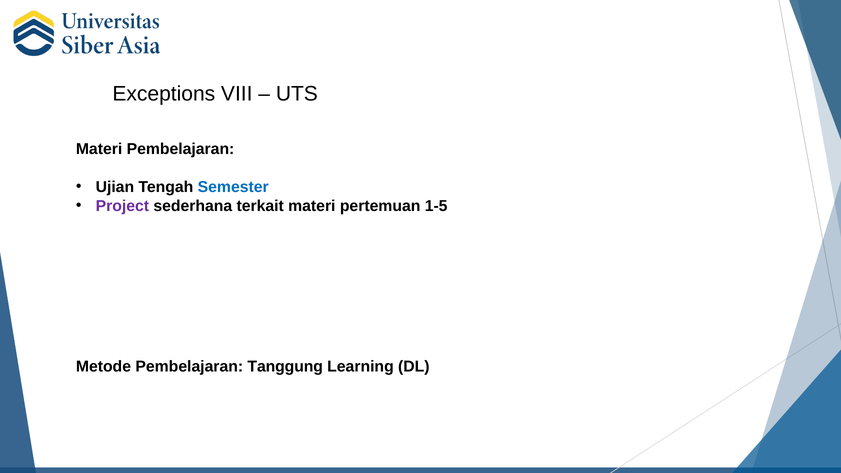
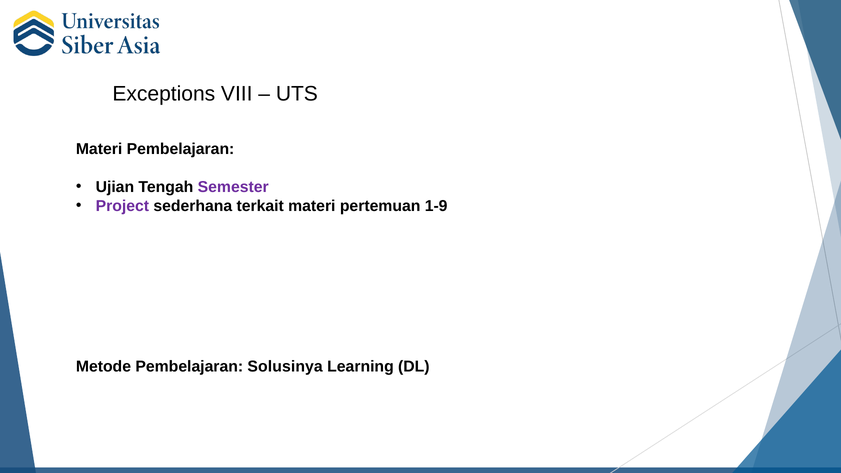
Semester colour: blue -> purple (233, 187)
1-5: 1-5 -> 1-9 (436, 206)
Tanggung: Tanggung -> Solusinya (285, 366)
